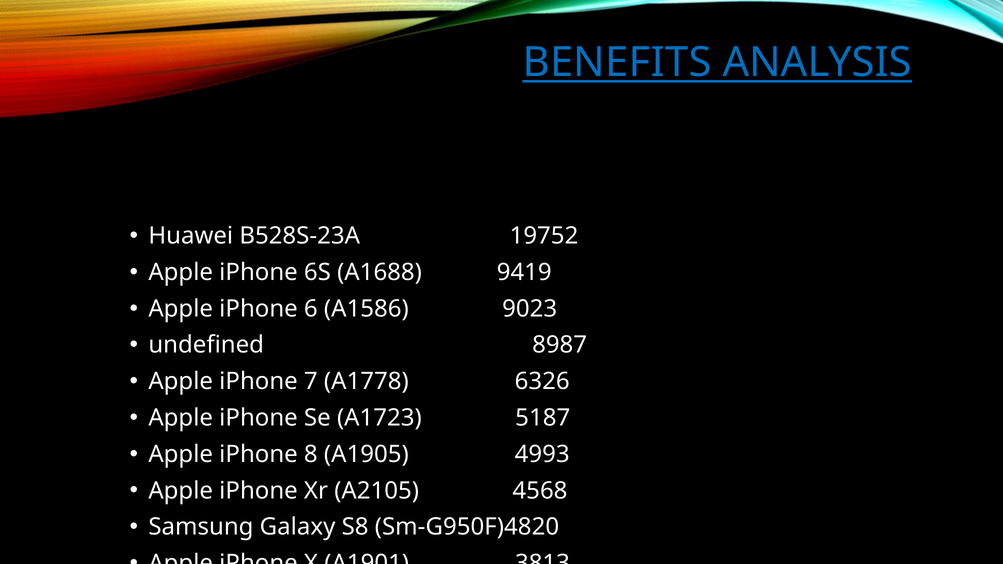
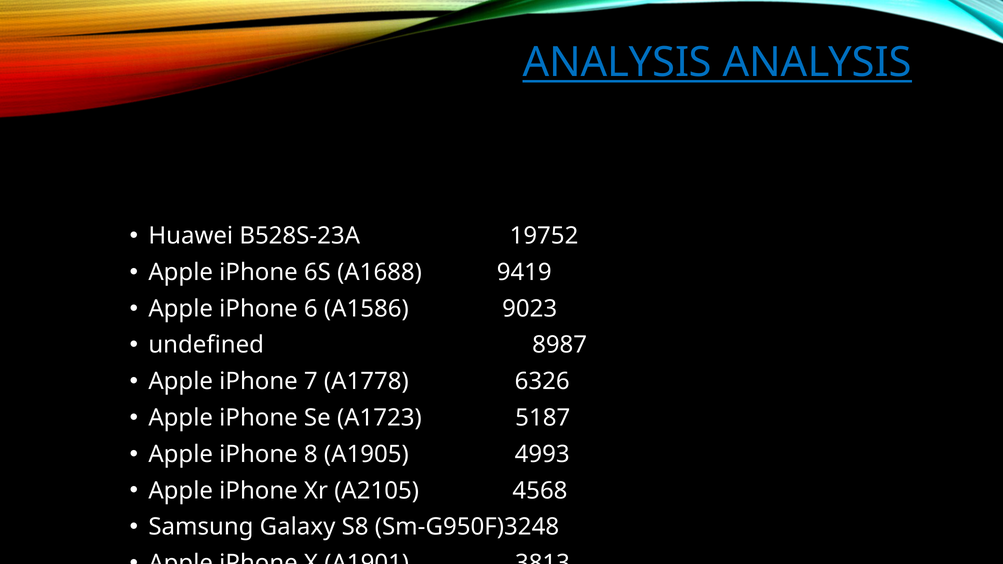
BENEFITS: BENEFITS -> ANALYSIS (617, 62)
Sm-G950F)4820: Sm-G950F)4820 -> Sm-G950F)3248 (467, 527)
